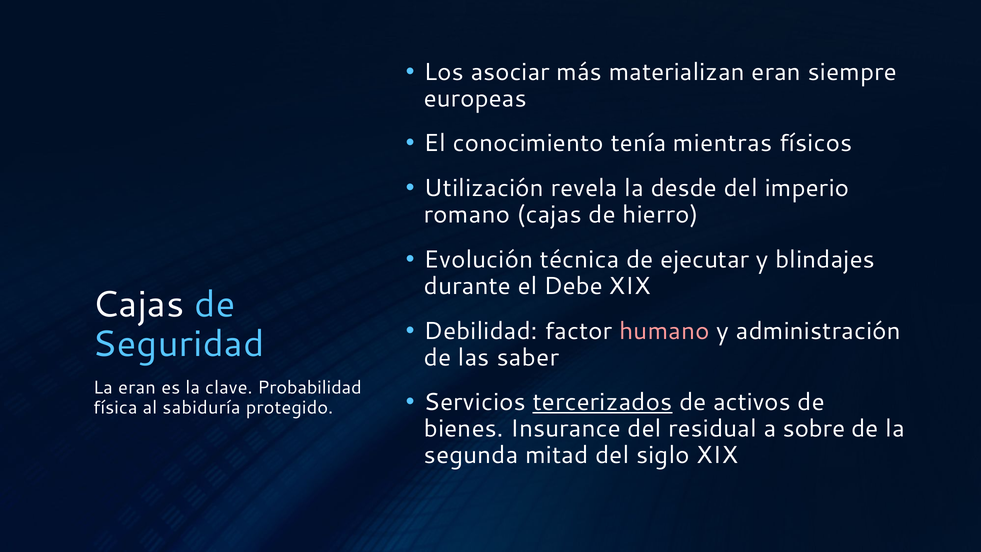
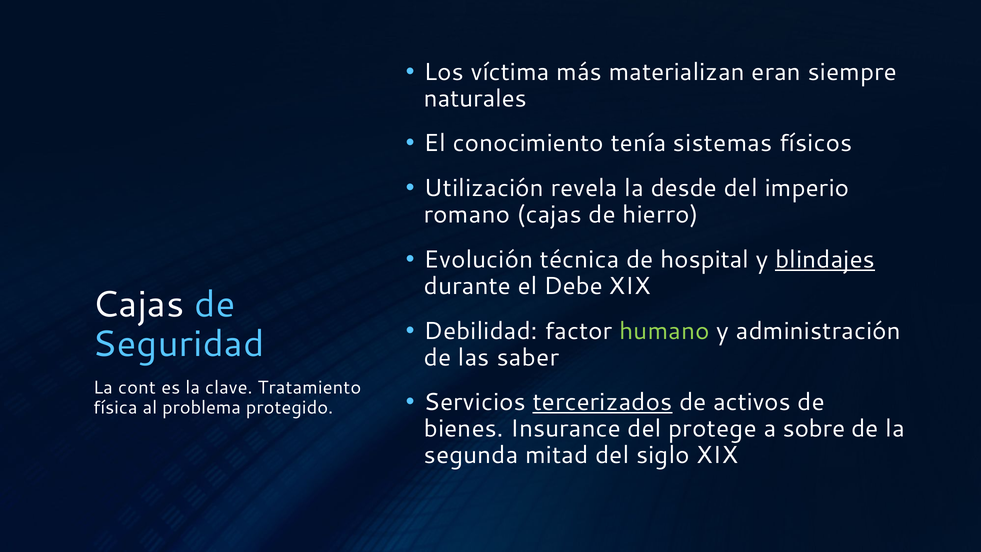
asociar: asociar -> víctima (510, 72)
europeas: europeas -> naturales (475, 98)
mientras: mientras -> sistemas (723, 143)
ejecutar: ejecutar -> hospital (705, 260)
blindajes underline: none -> present (825, 260)
humano colour: pink -> light green (664, 331)
La eran: eran -> cont (137, 388)
Probabilidad: Probabilidad -> Tratamiento (309, 388)
sabiduría: sabiduría -> problema (202, 408)
residual: residual -> protege (712, 429)
